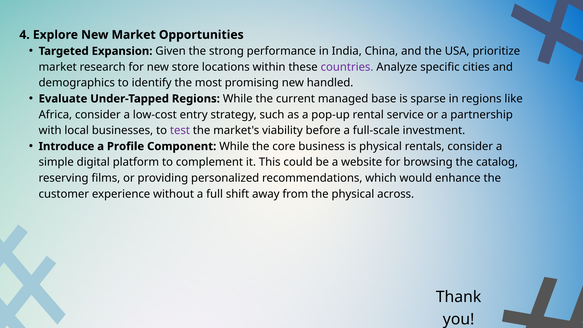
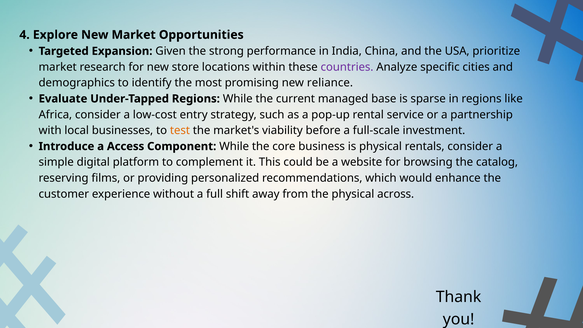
handled: handled -> reliance (330, 83)
test colour: purple -> orange (180, 130)
Profile: Profile -> Access (126, 146)
